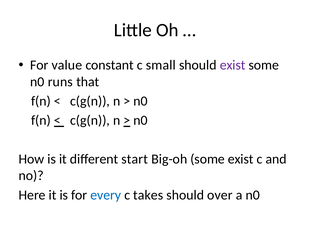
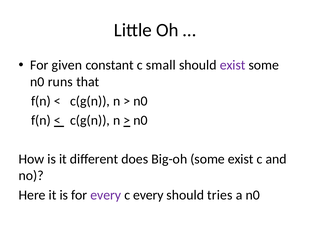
value: value -> given (67, 65)
start: start -> does (135, 159)
every colour: blue -> purple (106, 195)
c takes: takes -> every (148, 195)
over: over -> tries (220, 195)
